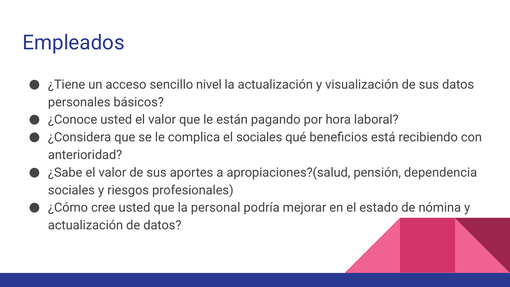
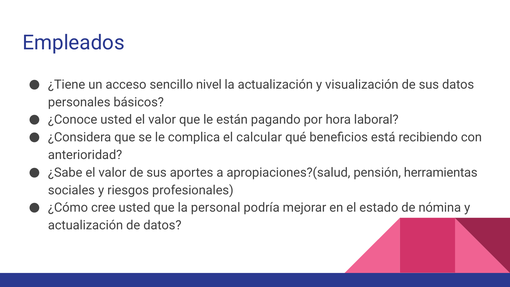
el sociales: sociales -> calcular (259, 137)
dependencia: dependencia -> herramientas (441, 172)
